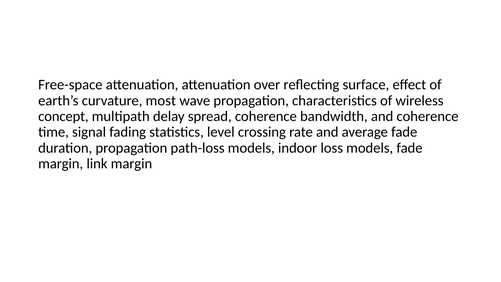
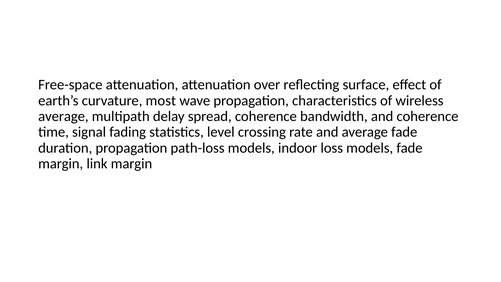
concept: concept -> average (63, 116)
